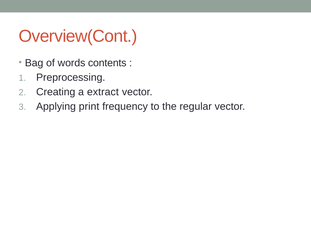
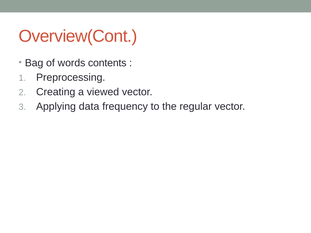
extract: extract -> viewed (103, 92)
print: print -> data (89, 106)
